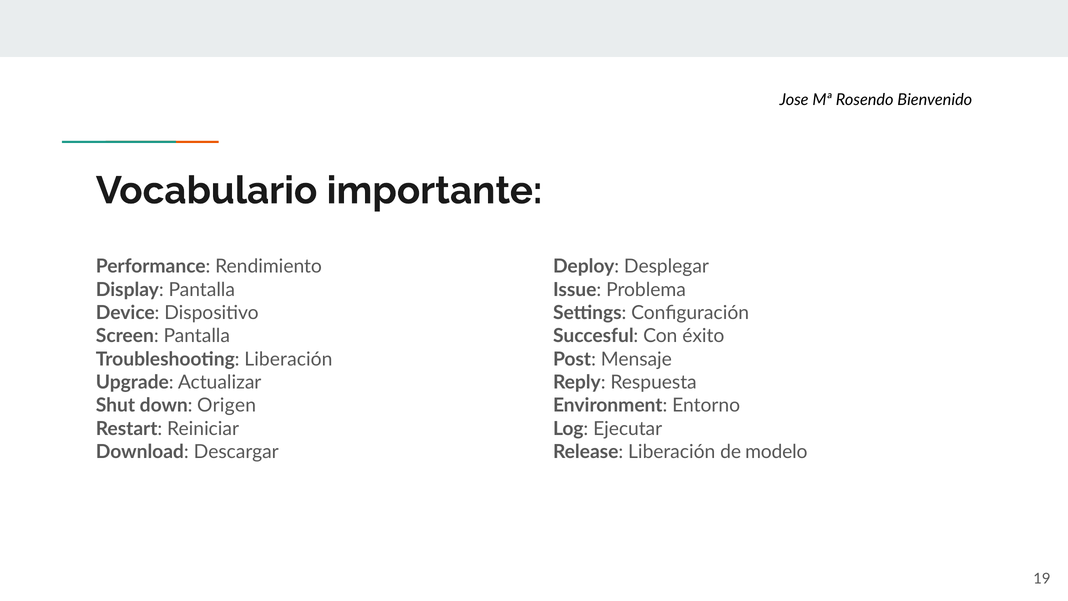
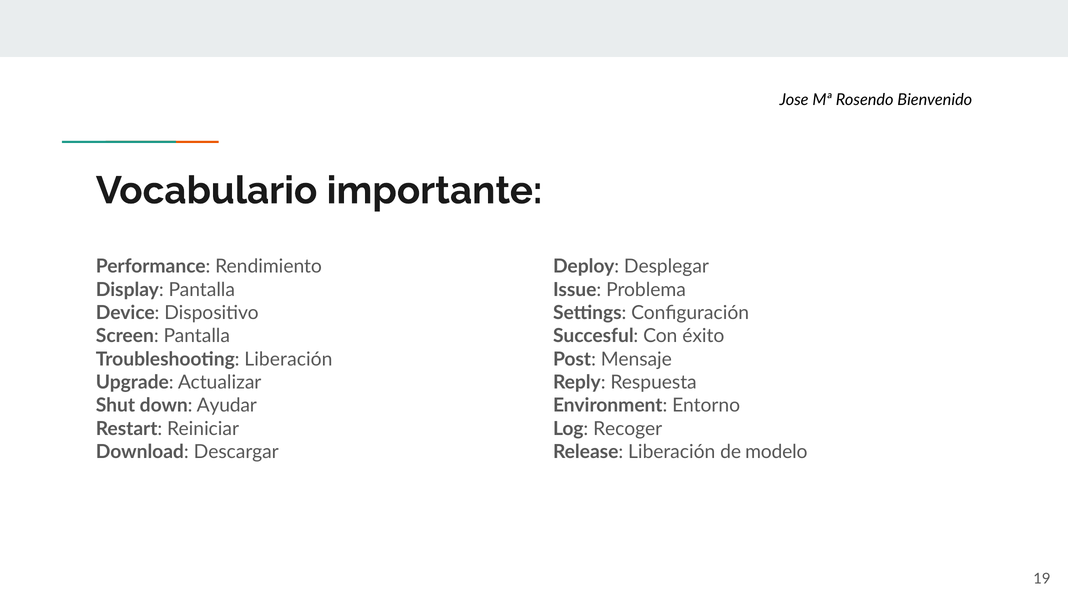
Origen: Origen -> Ayudar (227, 405)
Ejecutar: Ejecutar -> Recoger (628, 429)
